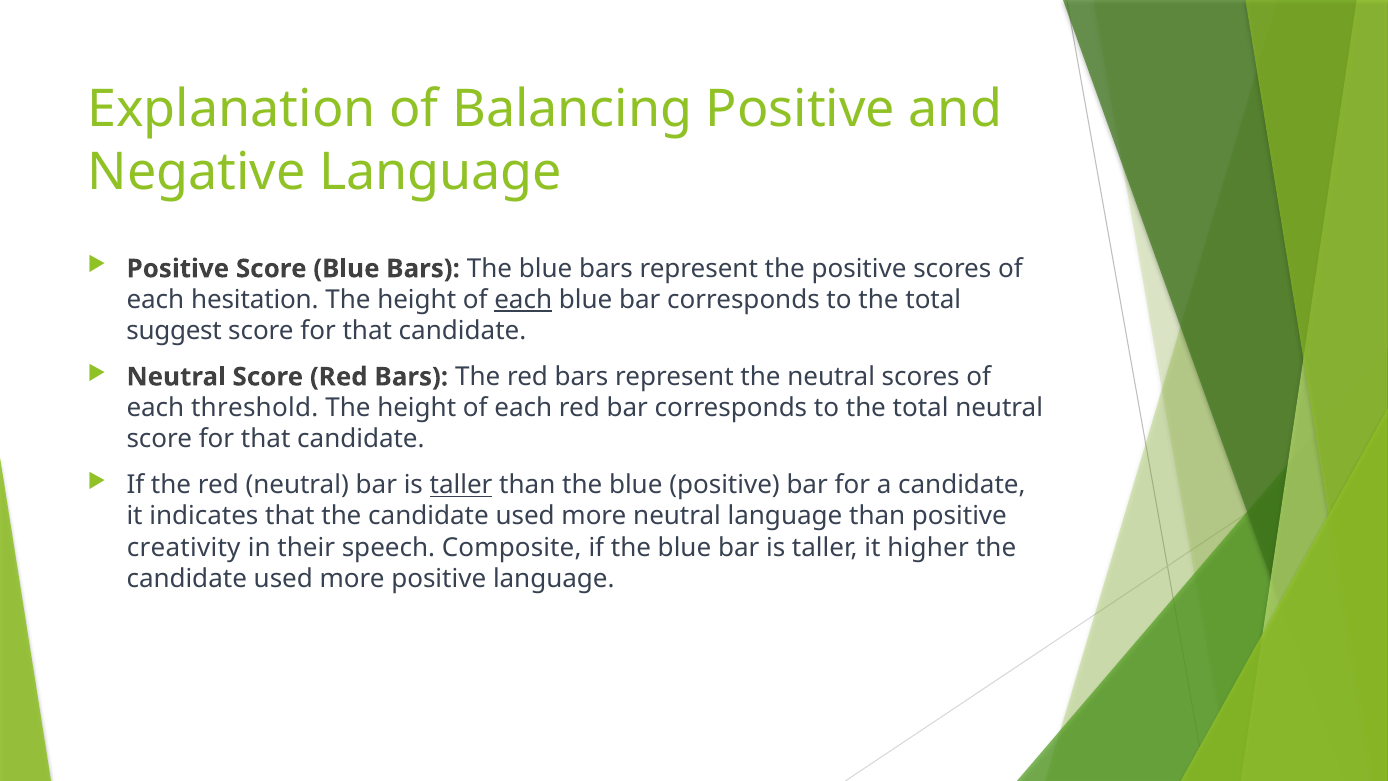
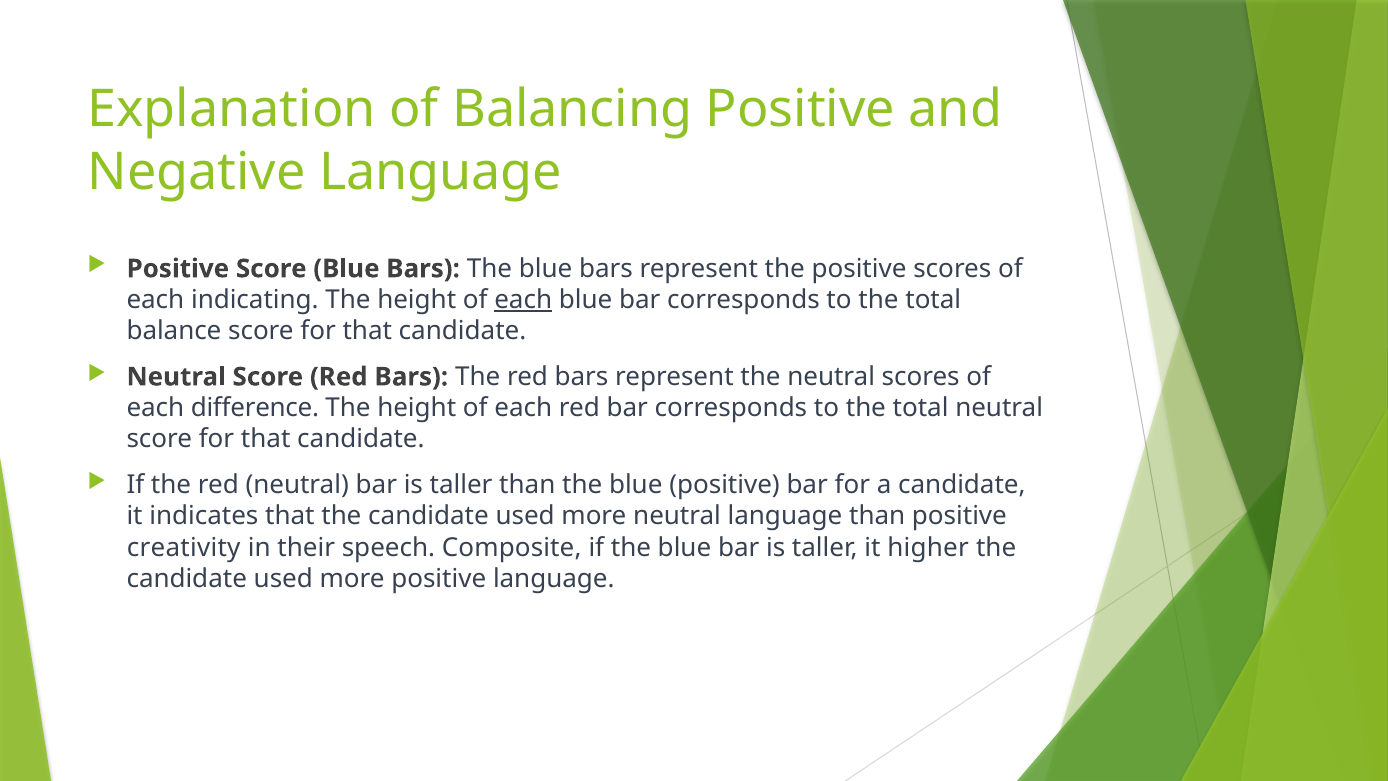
hesitation: hesitation -> indicating (255, 300)
suggest: suggest -> balance (174, 331)
threshold: threshold -> difference (255, 408)
taller underline: present -> none (461, 485)
